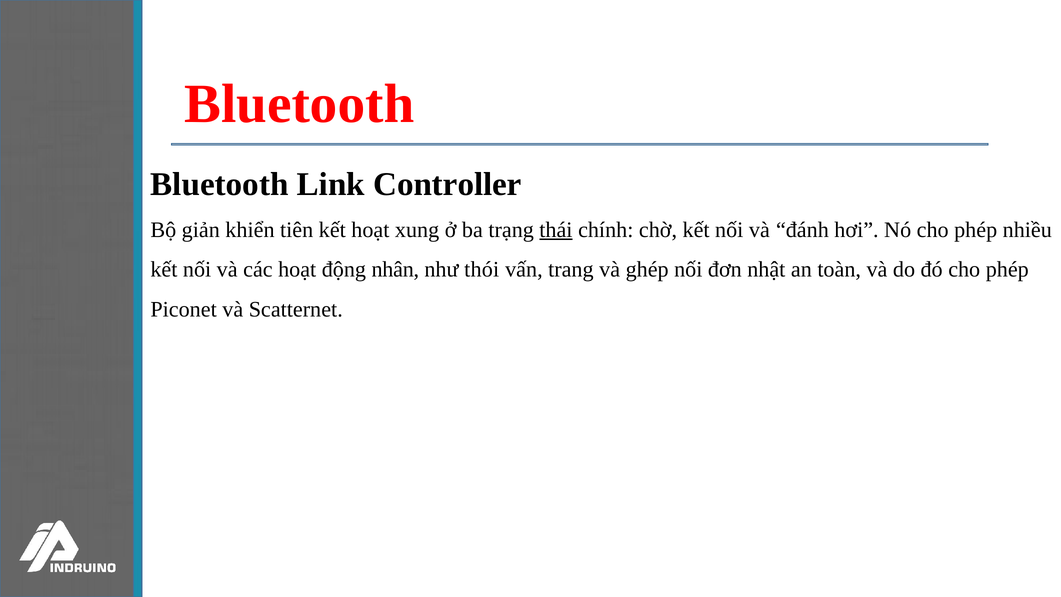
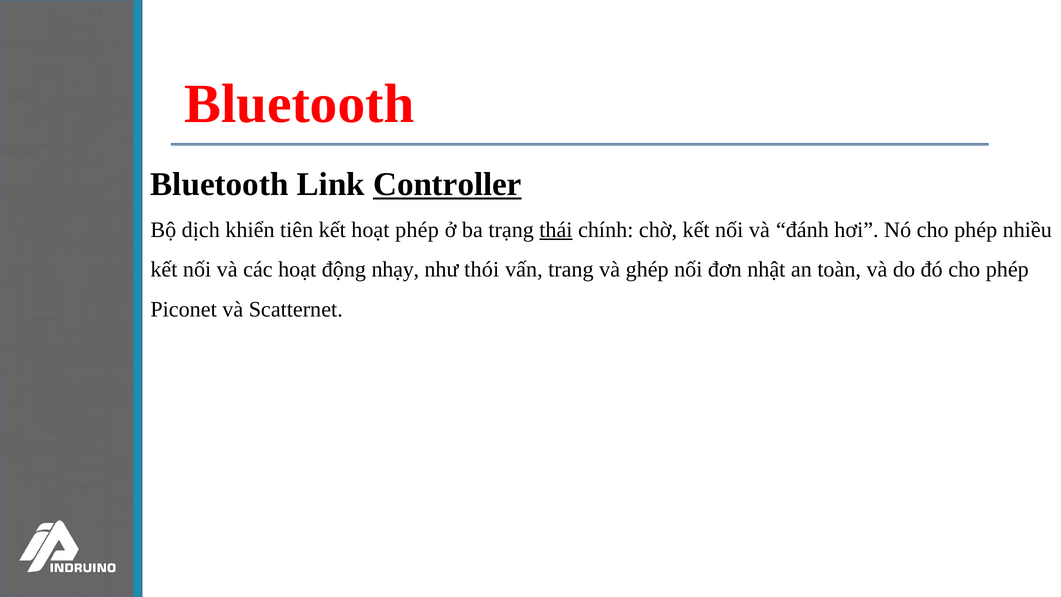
Controller underline: none -> present (447, 184)
giản: giản -> dịch (201, 230)
hoạt xung: xung -> phép (417, 230)
nhân: nhân -> nhạy (395, 270)
